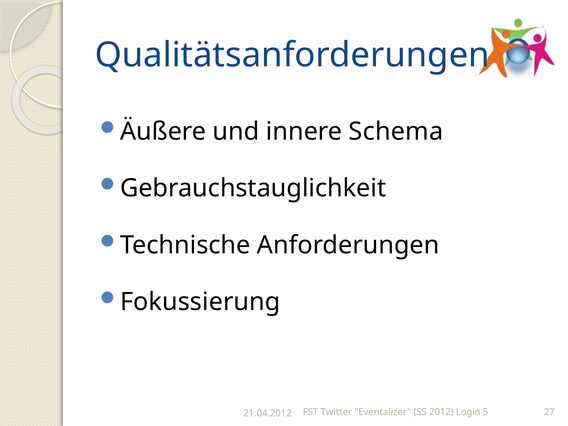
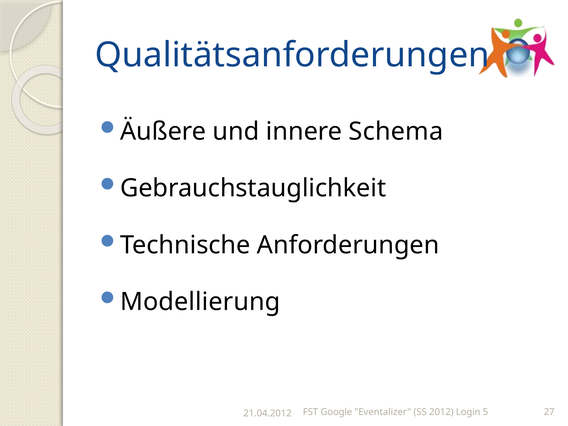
Fokussierung: Fokussierung -> Modellierung (200, 302)
Twitter: Twitter -> Google (336, 412)
